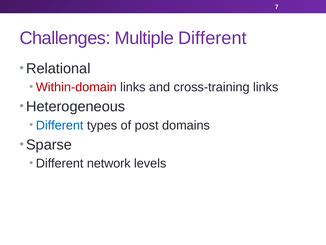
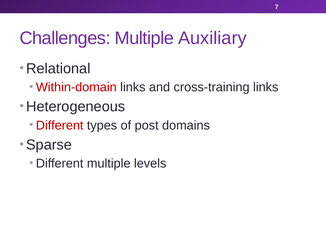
Multiple Different: Different -> Auxiliary (212, 38)
Different colour: blue -> red (60, 125)
Different network: network -> multiple (109, 163)
